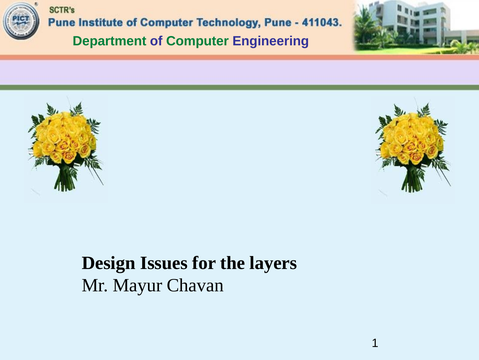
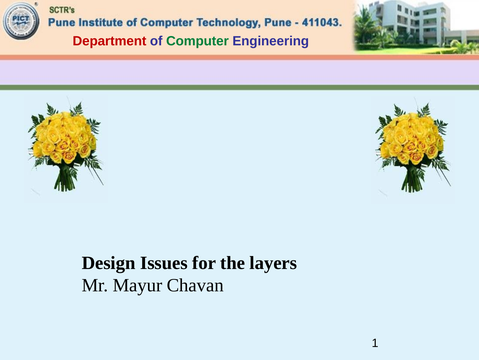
Department colour: green -> red (109, 41)
